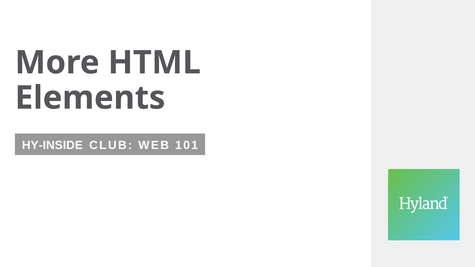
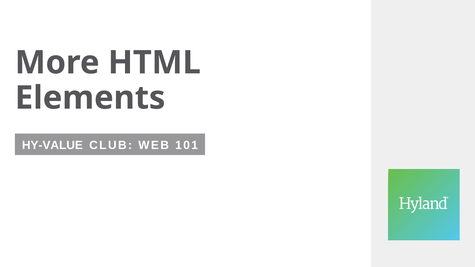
HY-INSIDE: HY-INSIDE -> HY-VALUE (52, 145)
